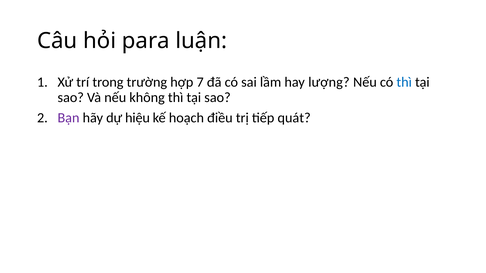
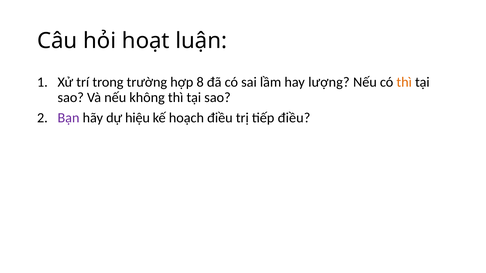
para: para -> hoạt (146, 41)
7: 7 -> 8 (200, 82)
thì colour: blue -> orange (404, 82)
tiếp quát: quát -> điều (294, 118)
